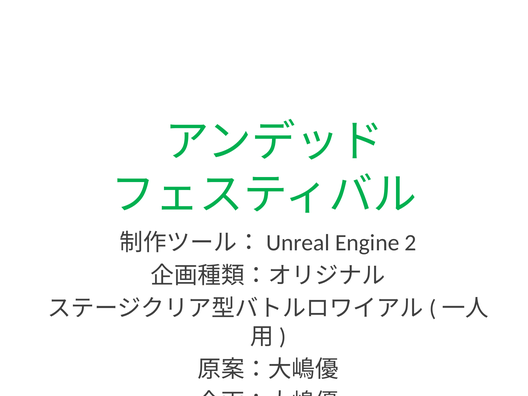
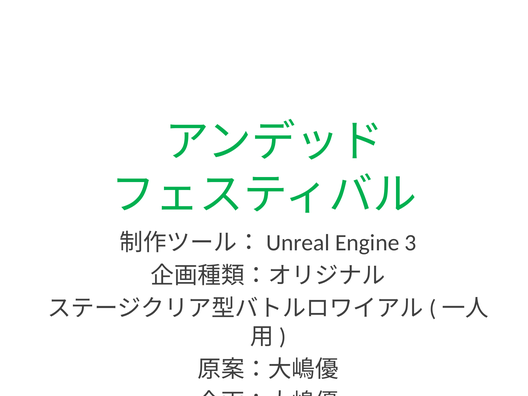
2: 2 -> 3 (411, 243)
